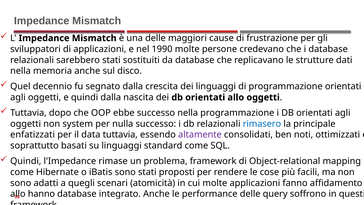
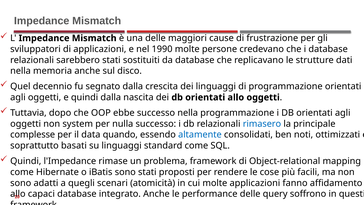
enfatizzati: enfatizzati -> complesse (33, 135)
data tuttavia: tuttavia -> quando (120, 135)
altamente colour: purple -> blue (200, 135)
hanno: hanno -> capaci (41, 194)
